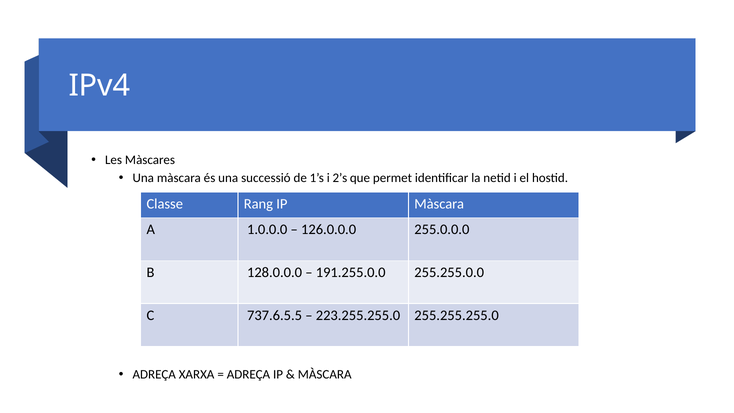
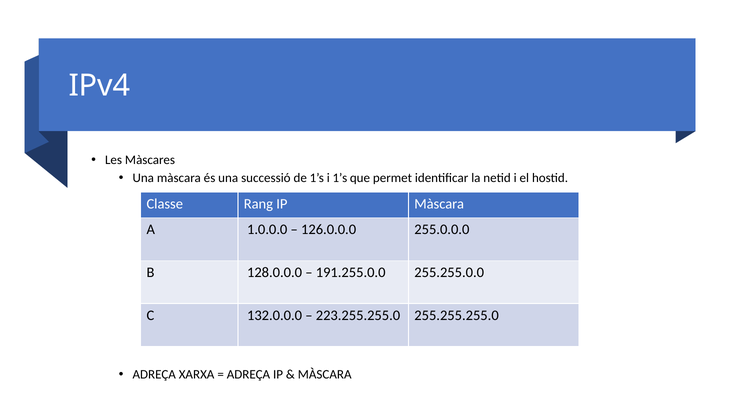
i 2’s: 2’s -> 1’s (340, 178)
737.6.5.5: 737.6.5.5 -> 132.0.0.0 (275, 315)
